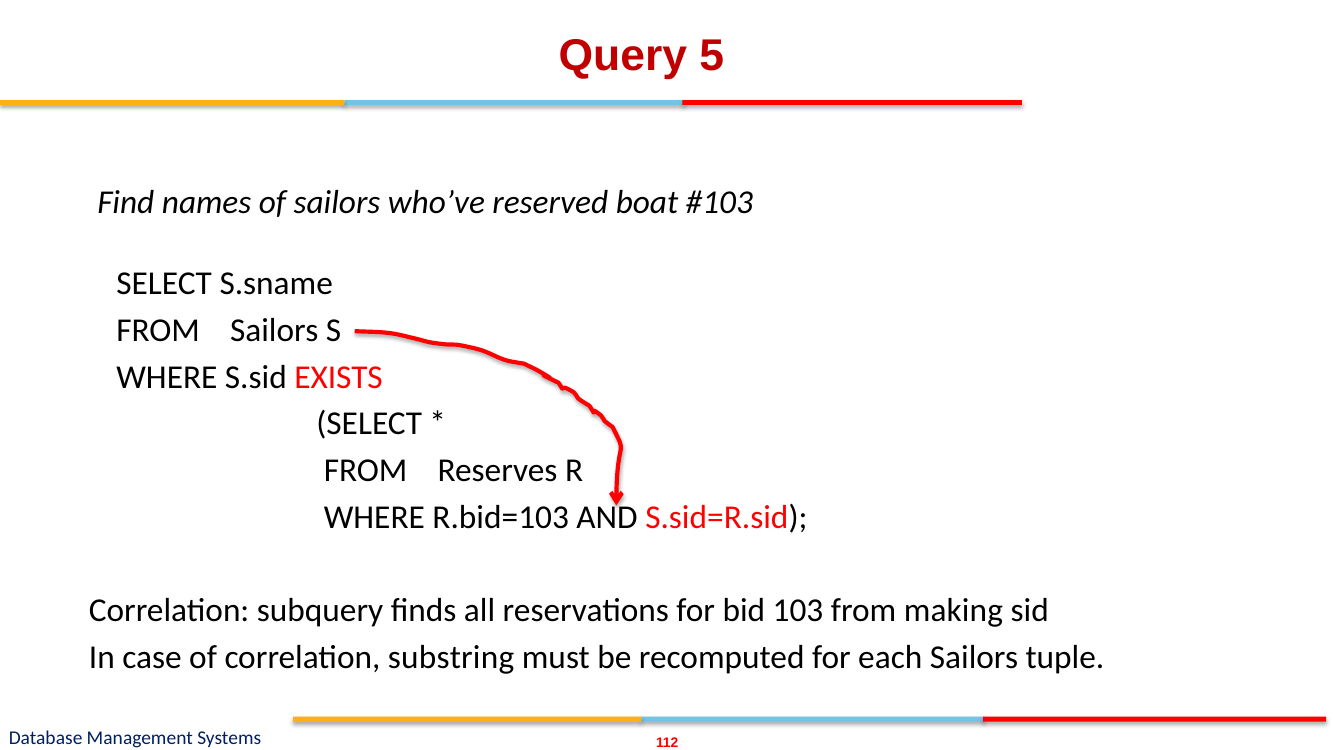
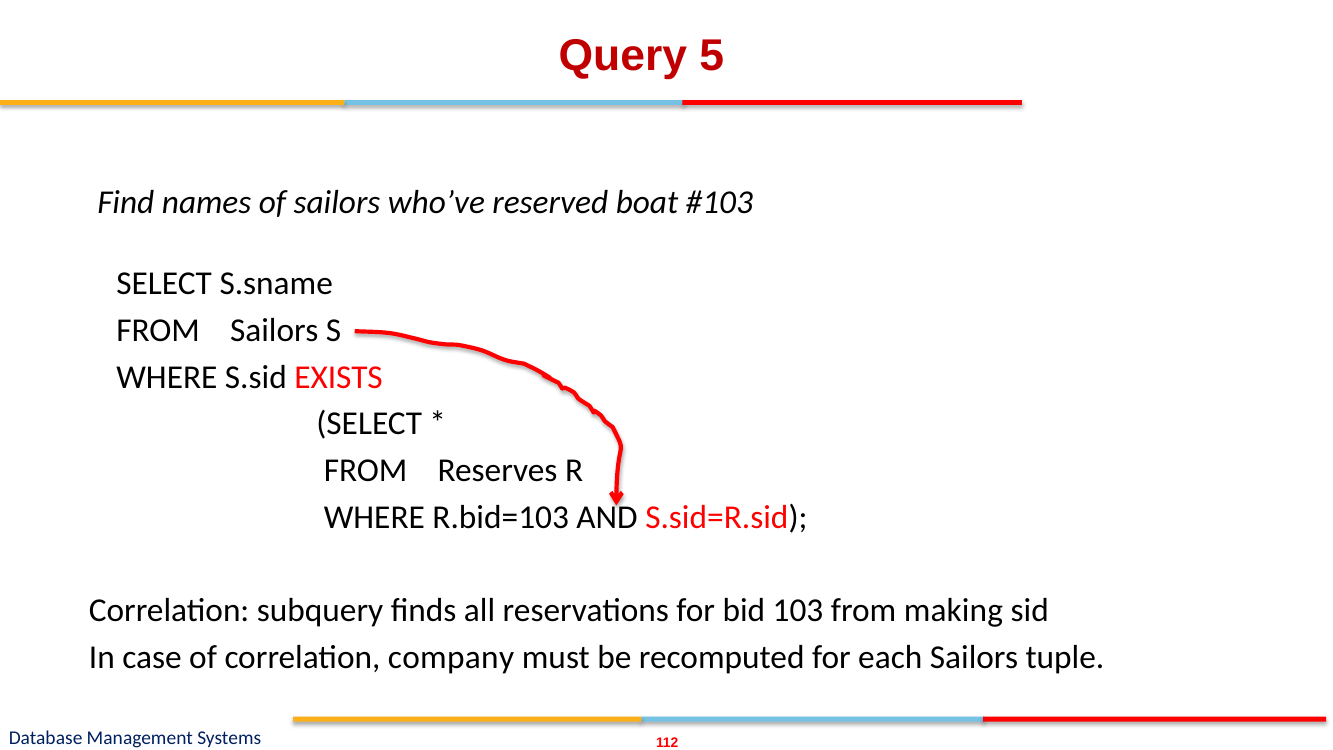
substring: substring -> company (451, 657)
